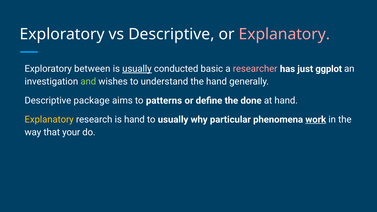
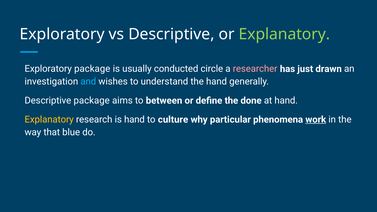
Explanatory colour: pink -> light green (284, 34)
Exploratory between: between -> package (92, 69)
usually underline: present -> none (137, 69)
basic: basic -> circle (212, 69)
ggplot: ggplot -> drawn (329, 69)
and colour: light green -> light blue (88, 82)
patterns: patterns -> between (164, 101)
to usually: usually -> culture (173, 120)
your: your -> blue (71, 132)
